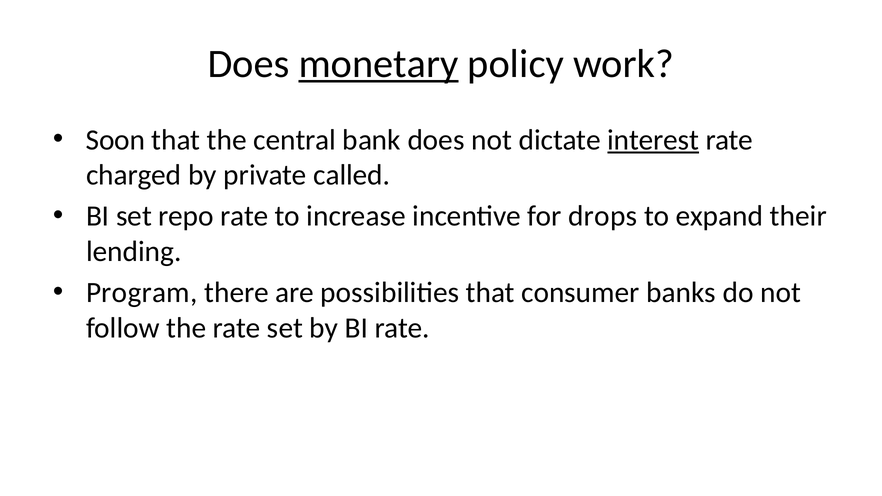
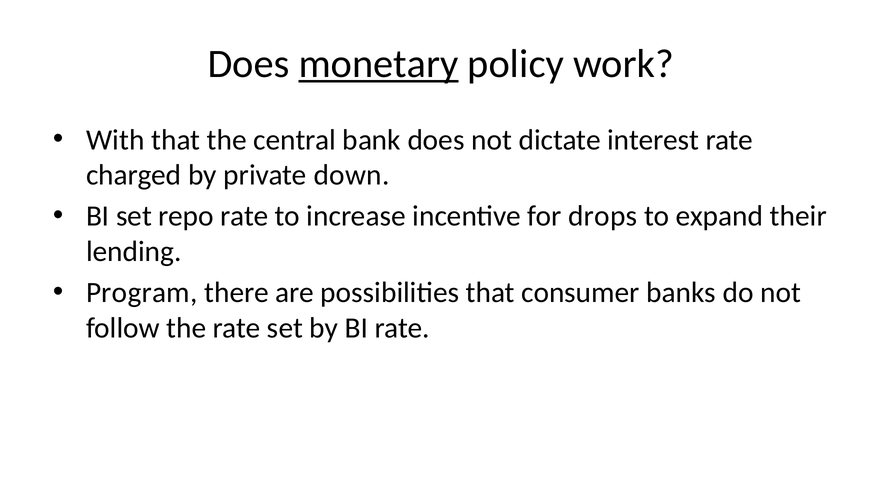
Soon: Soon -> With (115, 140)
interest underline: present -> none (653, 140)
called: called -> down (352, 175)
